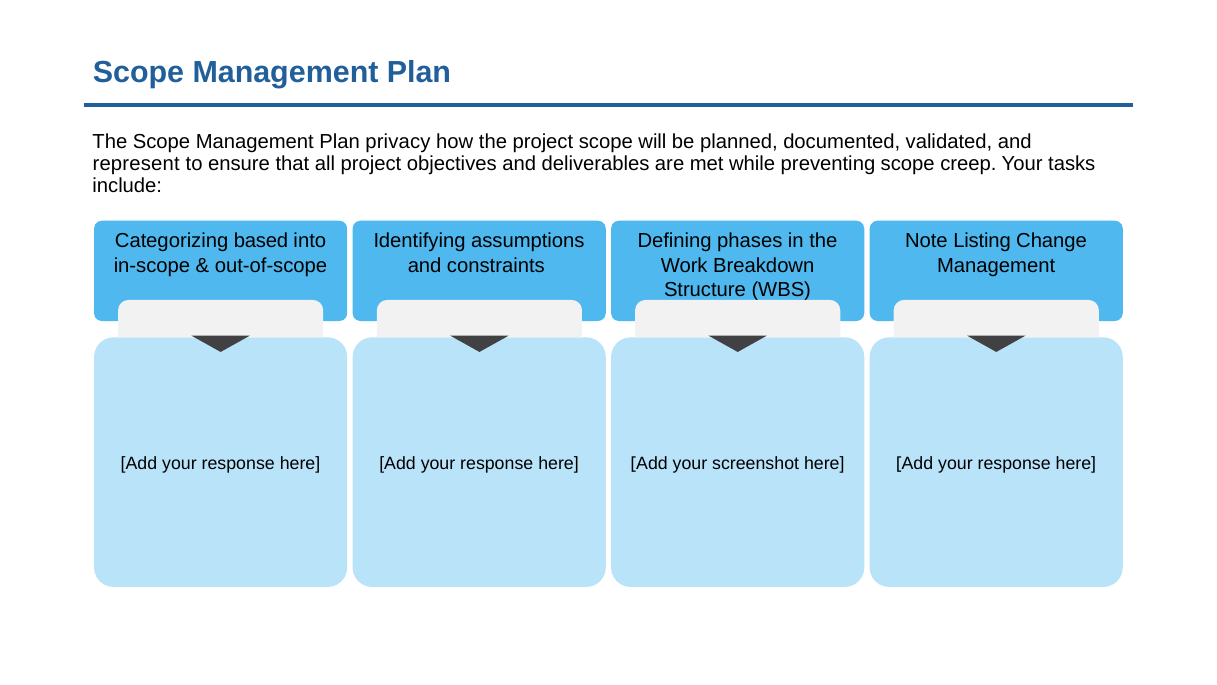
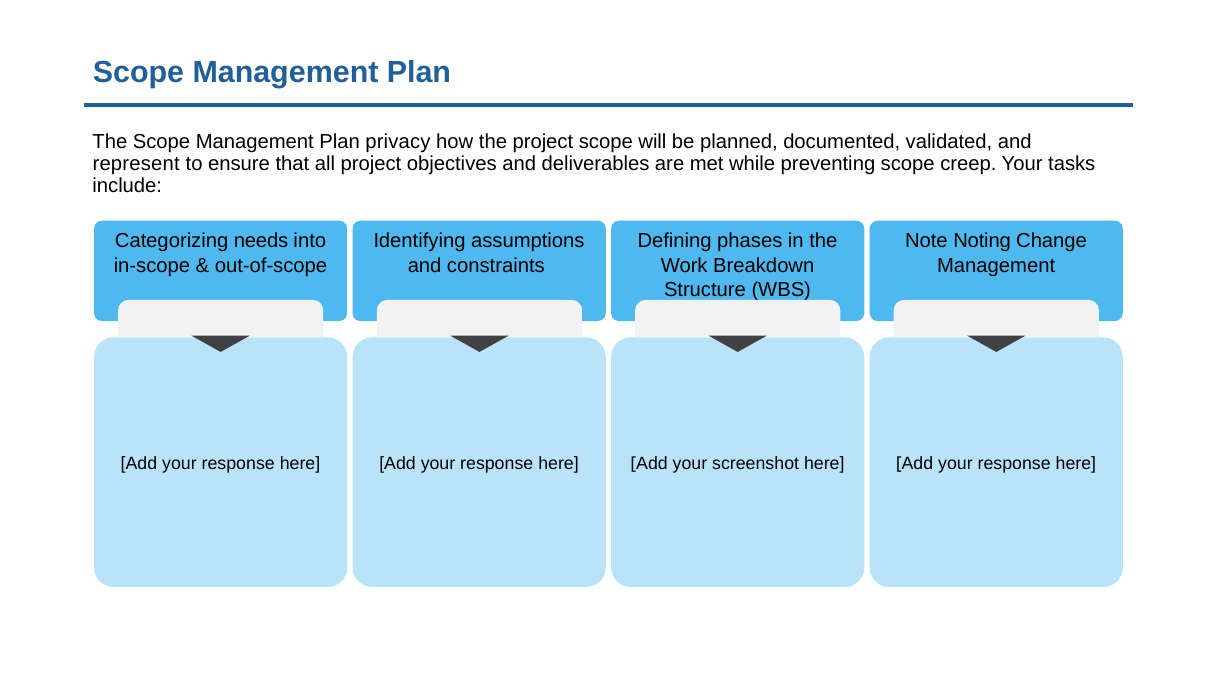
based: based -> needs (261, 241)
Listing: Listing -> Noting (982, 241)
